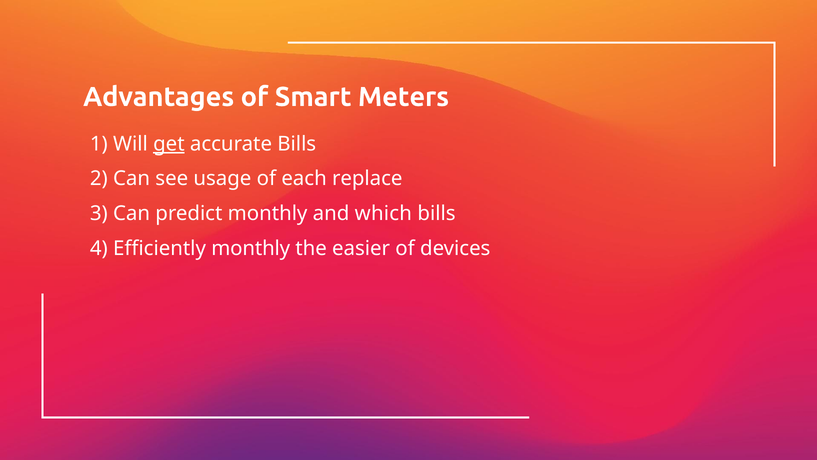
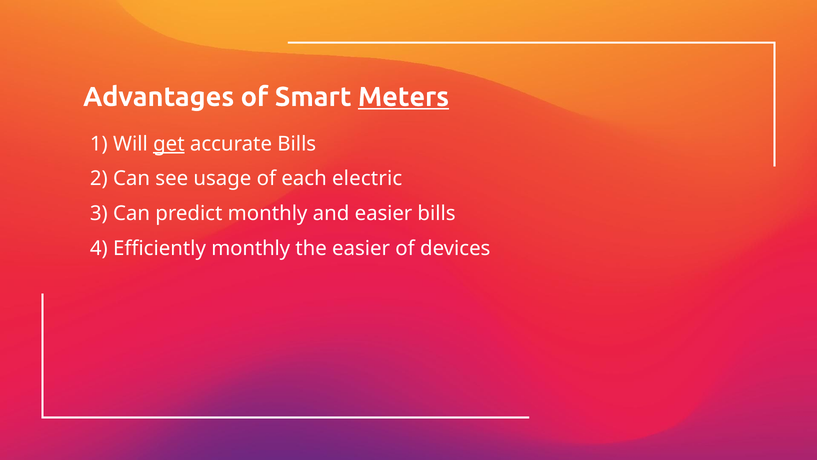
Meters underline: none -> present (404, 97)
replace: replace -> electric (367, 179)
and which: which -> easier (383, 213)
